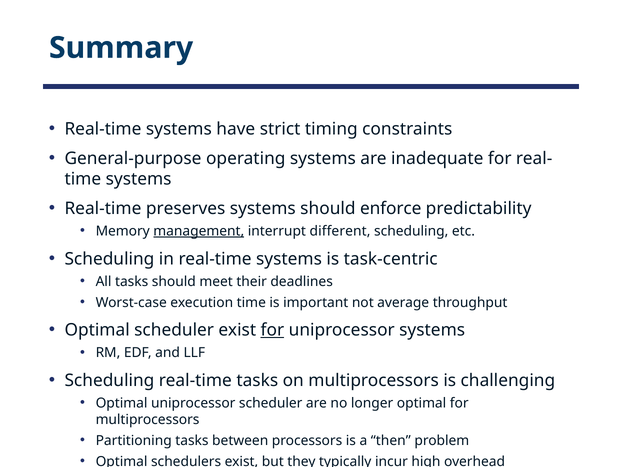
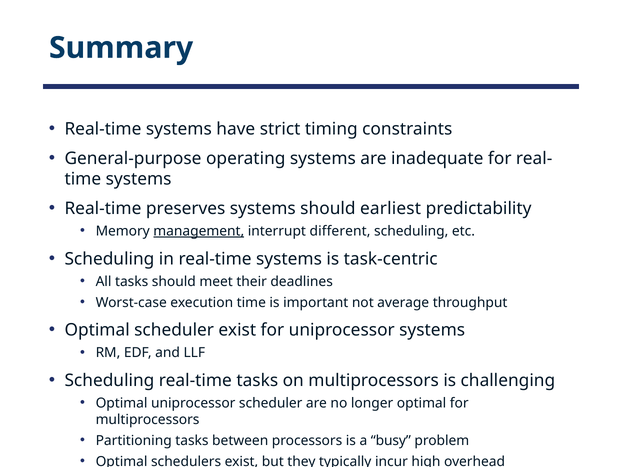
enforce: enforce -> earliest (391, 208)
for underline: present -> none (272, 330)
then: then -> busy (391, 440)
